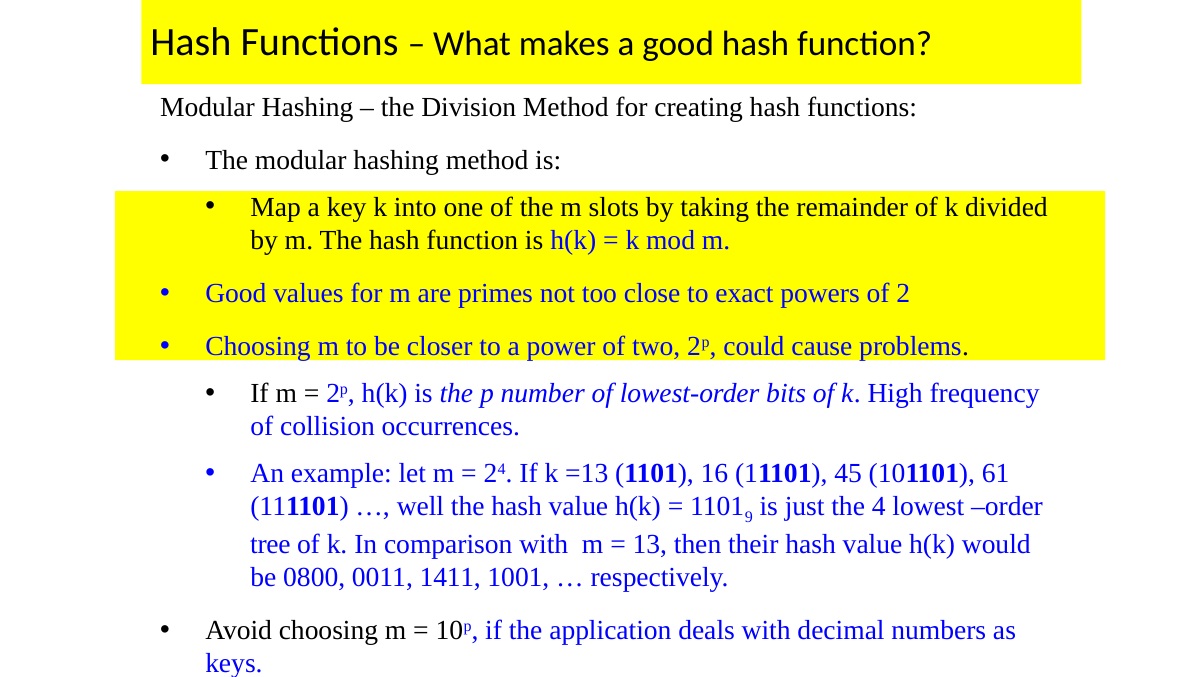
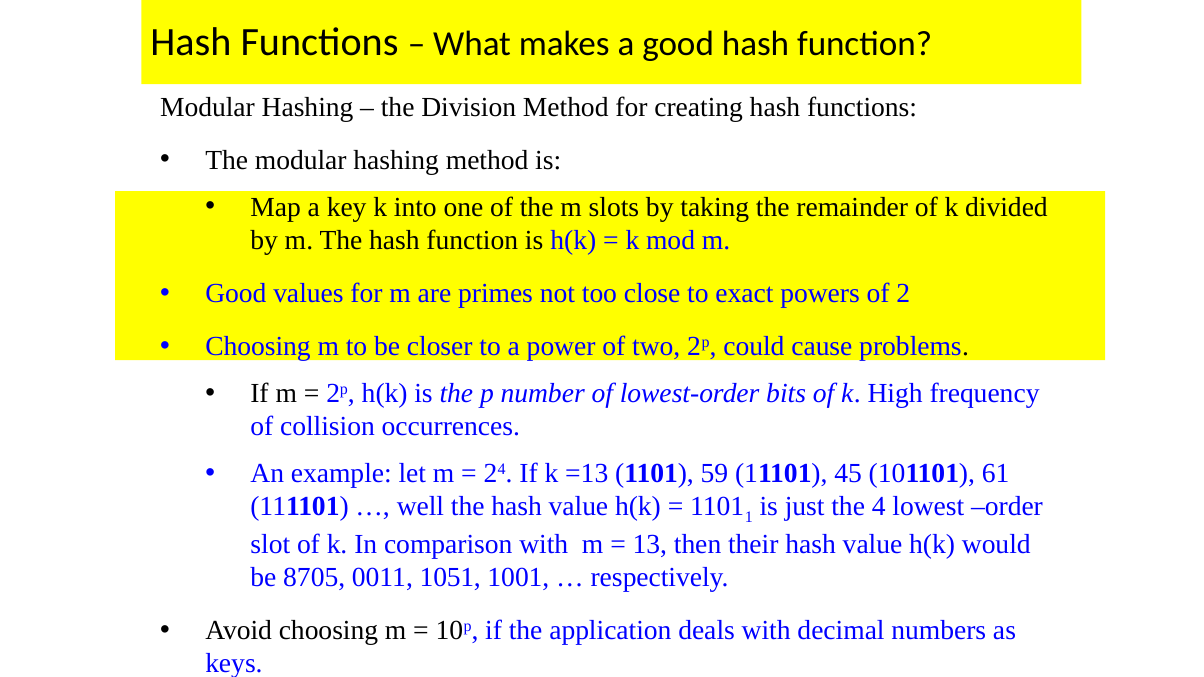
16: 16 -> 59 (714, 474)
9: 9 -> 1 (749, 517)
tree: tree -> slot (270, 544)
0800: 0800 -> 8705 (314, 577)
1411: 1411 -> 1051 (450, 577)
